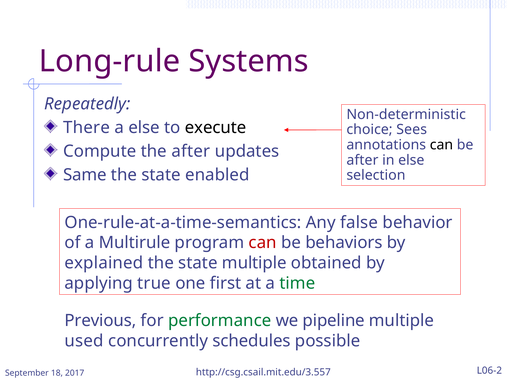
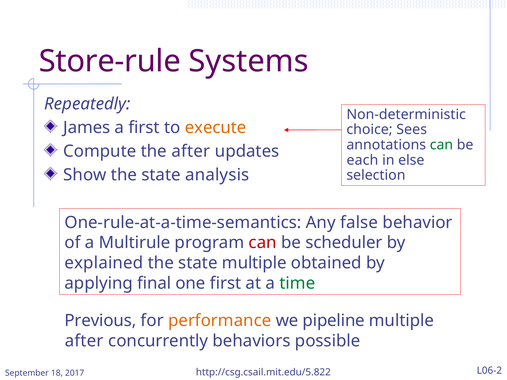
Long-rule: Long-rule -> Store-rule (110, 61)
There: There -> James (87, 128)
a else: else -> first (144, 128)
execute colour: black -> orange (216, 128)
can colour: black -> green (441, 145)
after: after -> each (362, 160)
Same: Same -> Show (85, 175)
enabled: enabled -> analysis (217, 175)
behaviors: behaviors -> scheduler (344, 243)
true: true -> final (154, 283)
performance colour: green -> orange (220, 321)
used: used -> after (84, 341)
schedules: schedules -> behaviors (252, 341)
http://csg.csail.mit.edu/3.557: http://csg.csail.mit.edu/3.557 -> http://csg.csail.mit.edu/5.822 (263, 372)
